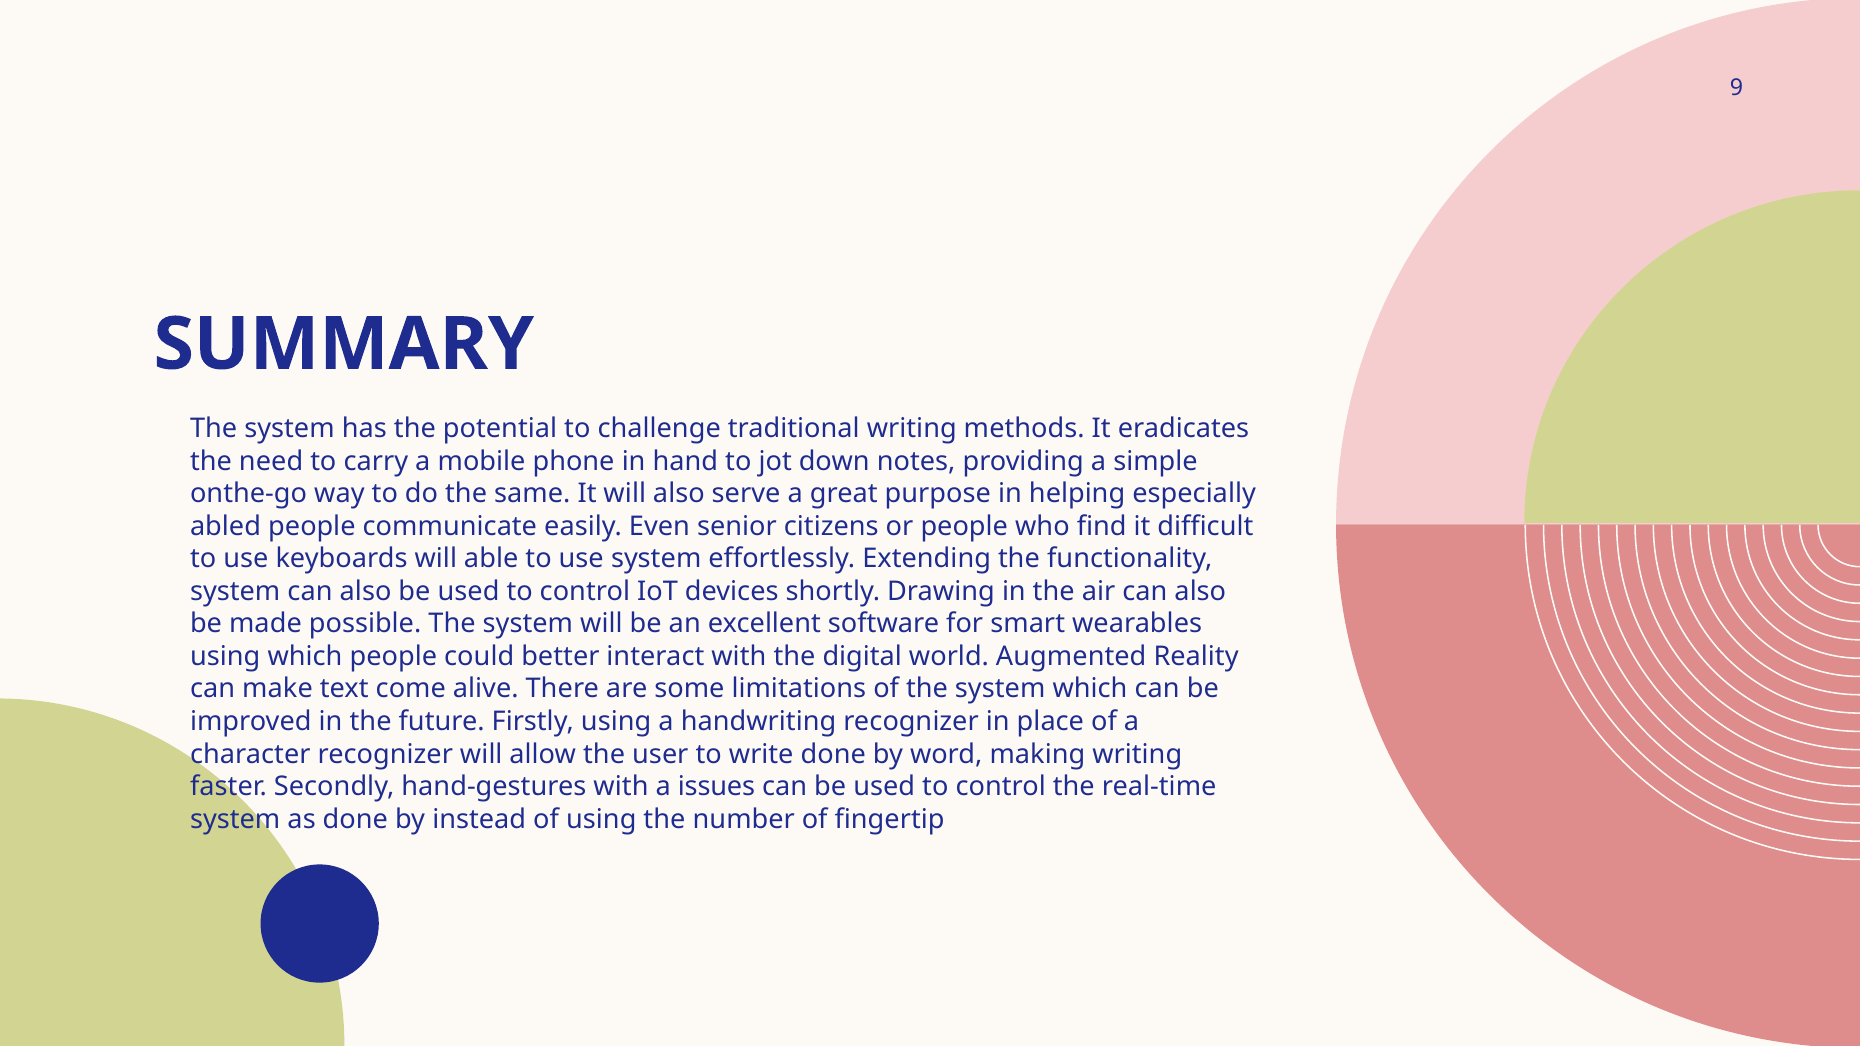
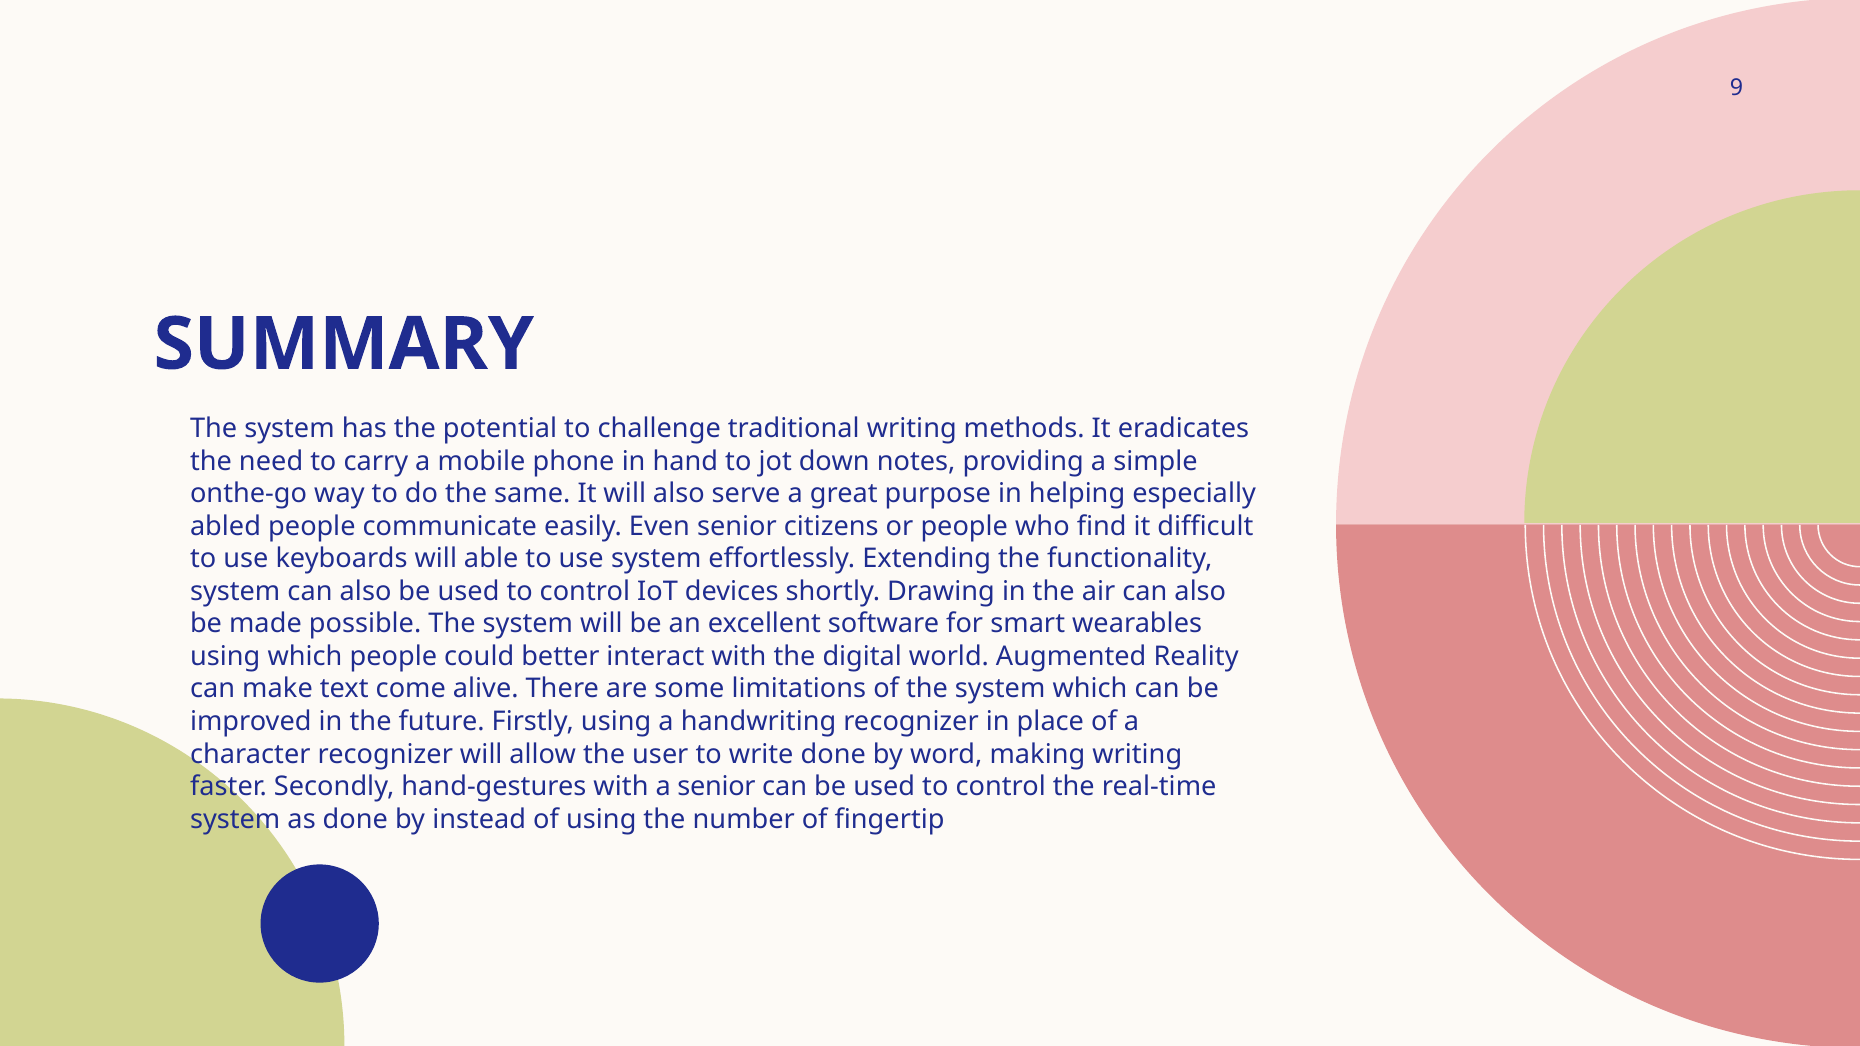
a issues: issues -> senior (717, 787)
